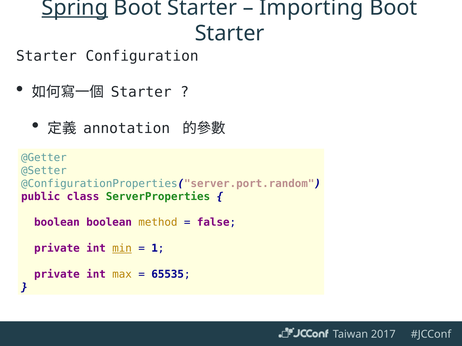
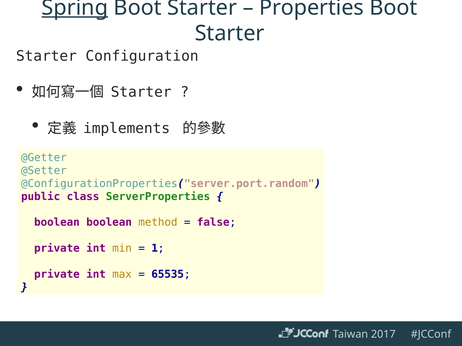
Importing: Importing -> Properties (311, 8)
annotation: annotation -> implements (127, 129)
min underline: present -> none (122, 249)
